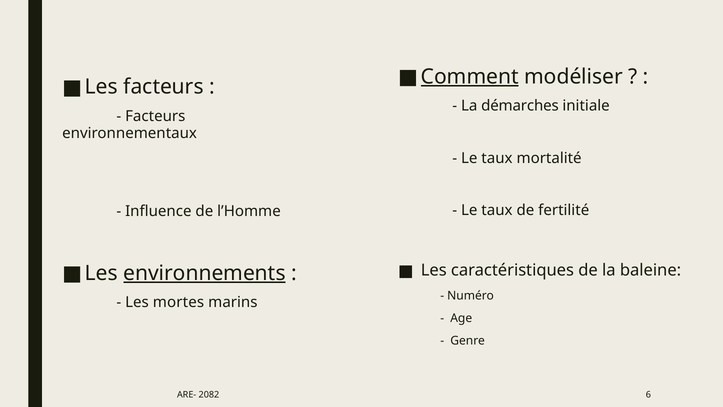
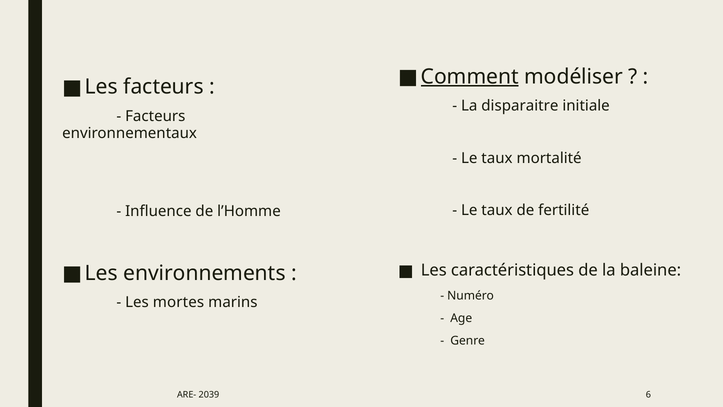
démarches: démarches -> disparaitre (520, 106)
environnements underline: present -> none (204, 273)
2082: 2082 -> 2039 (209, 395)
